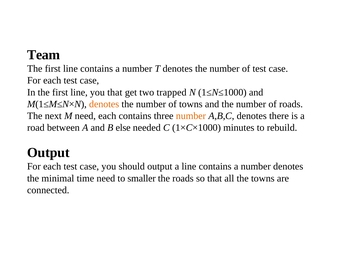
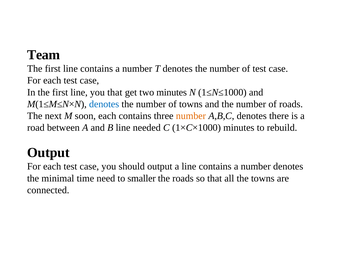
two trapped: trapped -> minutes (172, 92)
denotes colour: orange -> blue (104, 104)
M need: need -> soon (85, 116)
B else: else -> line (123, 128)
